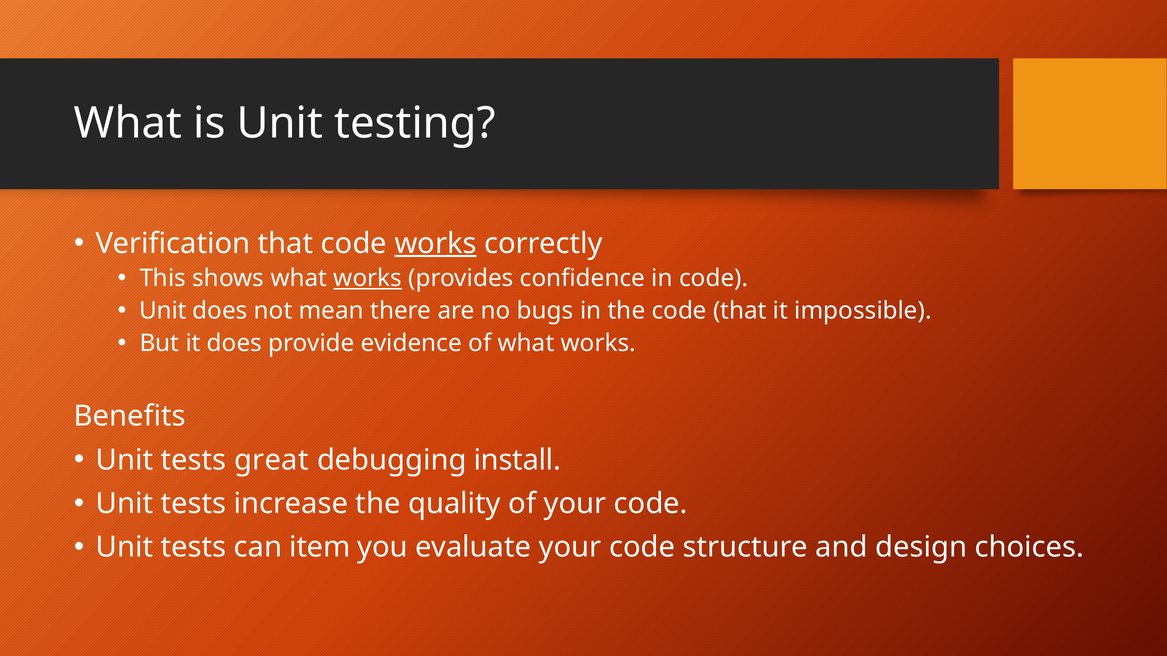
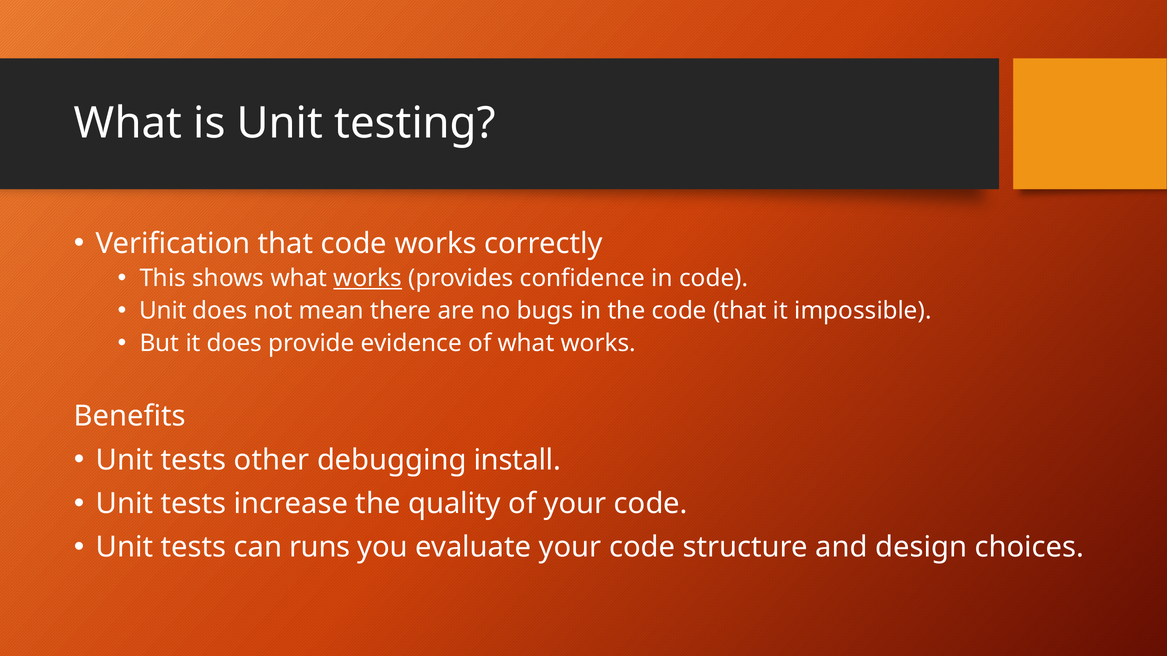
works underline: present -> none (436, 244)
great: great -> other (271, 460)
item: item -> runs (320, 548)
